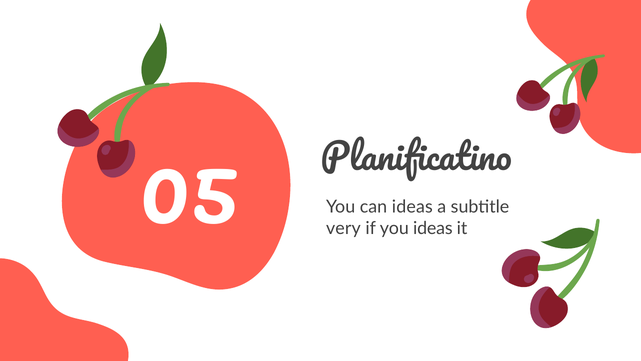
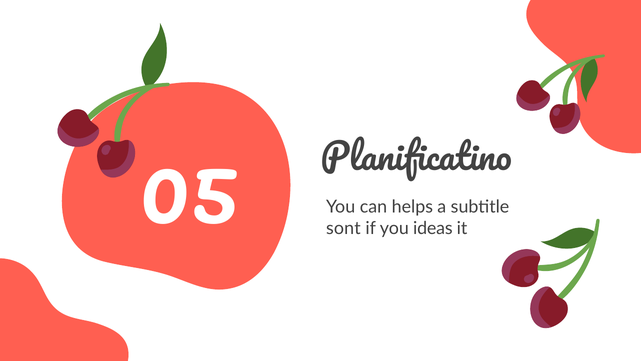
can ideas: ideas -> helps (412, 207)
very: very -> sont (343, 228)
